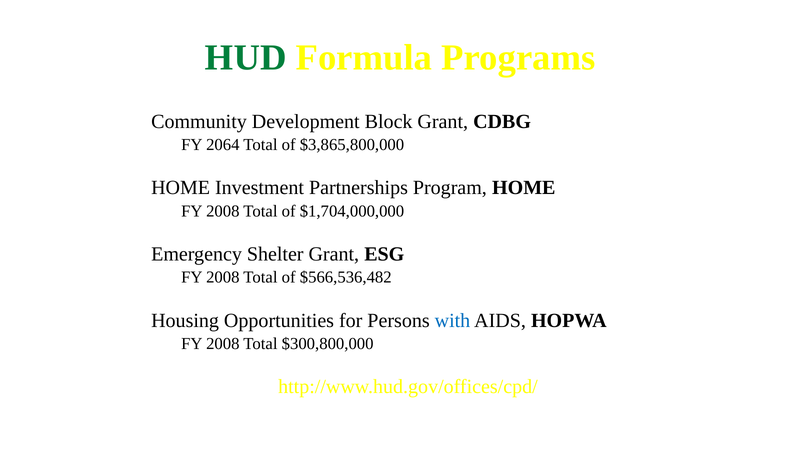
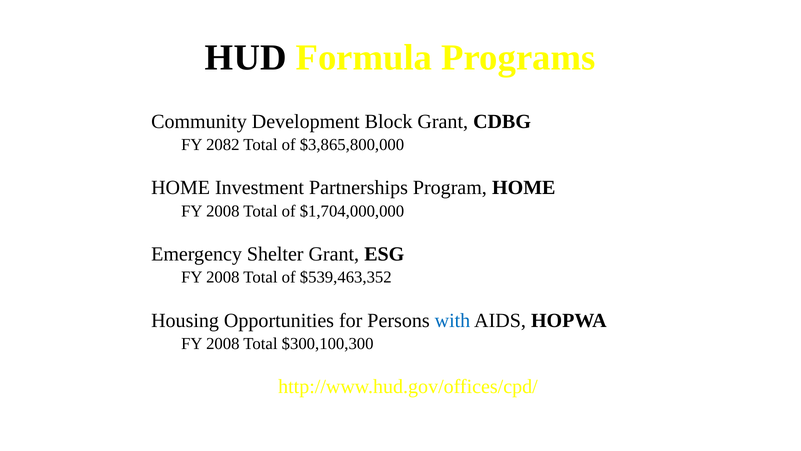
HUD colour: green -> black (246, 58)
2064: 2064 -> 2082 (223, 145)
$566,536,482: $566,536,482 -> $539,463,352 (346, 277)
$300,800,000: $300,800,000 -> $300,100,300 (328, 343)
